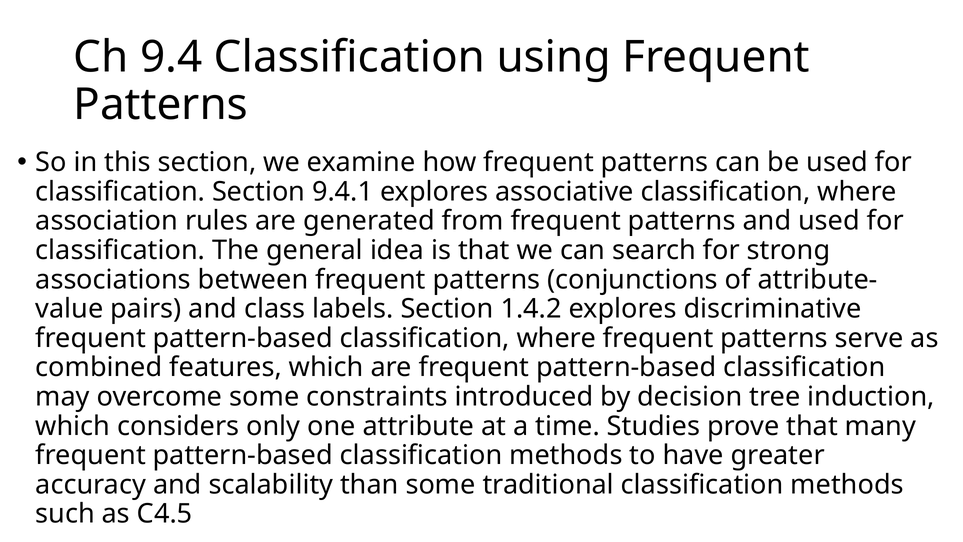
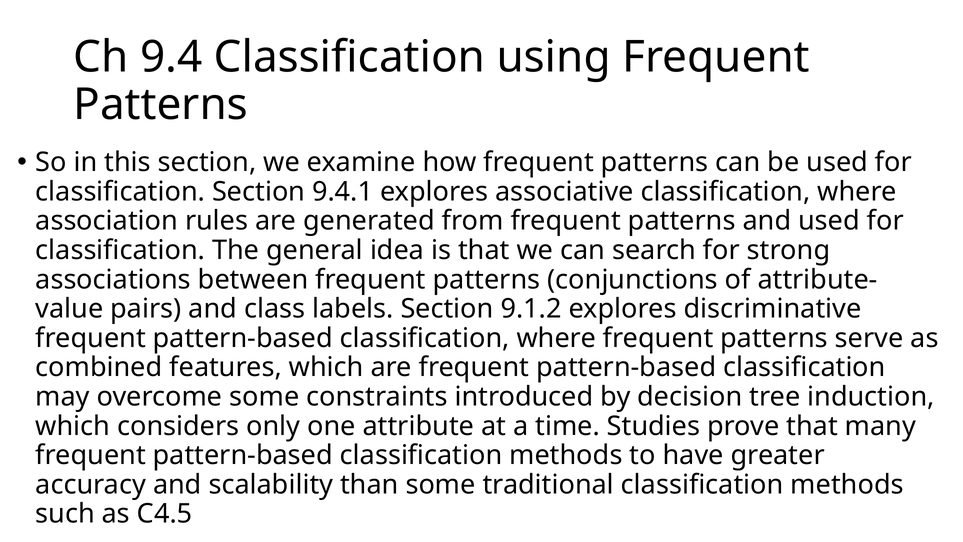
1.4.2: 1.4.2 -> 9.1.2 (531, 309)
